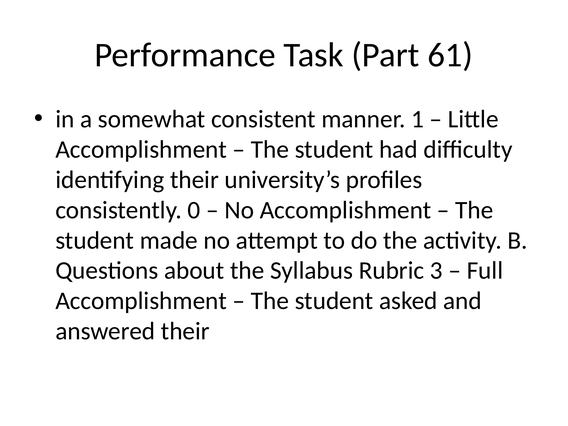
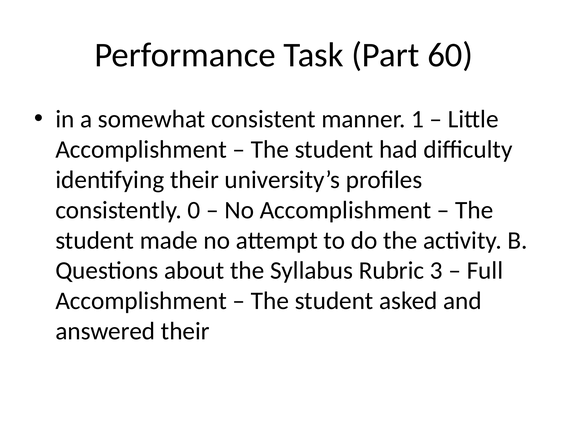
61: 61 -> 60 (450, 55)
